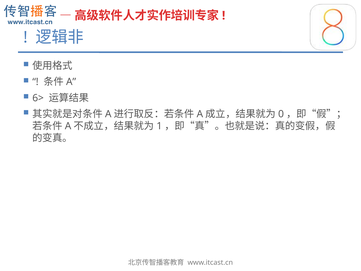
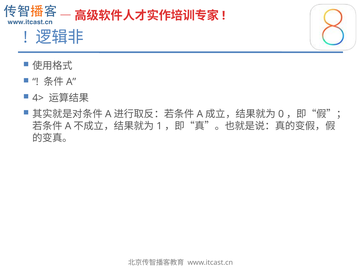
6>: 6> -> 4> (38, 98)
